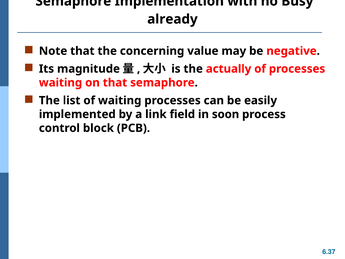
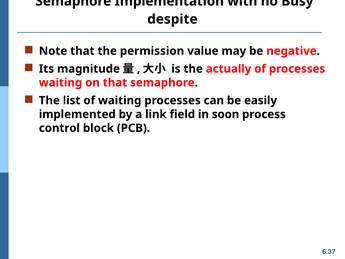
already: already -> despite (172, 19)
concerning: concerning -> permission (152, 51)
